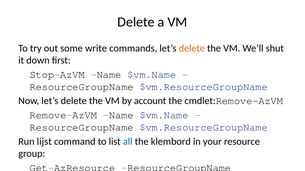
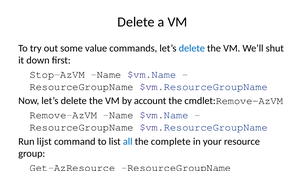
some write: write -> value (96, 48)
delete colour: orange -> blue (192, 48)
klembord: klembord -> complete (171, 142)
